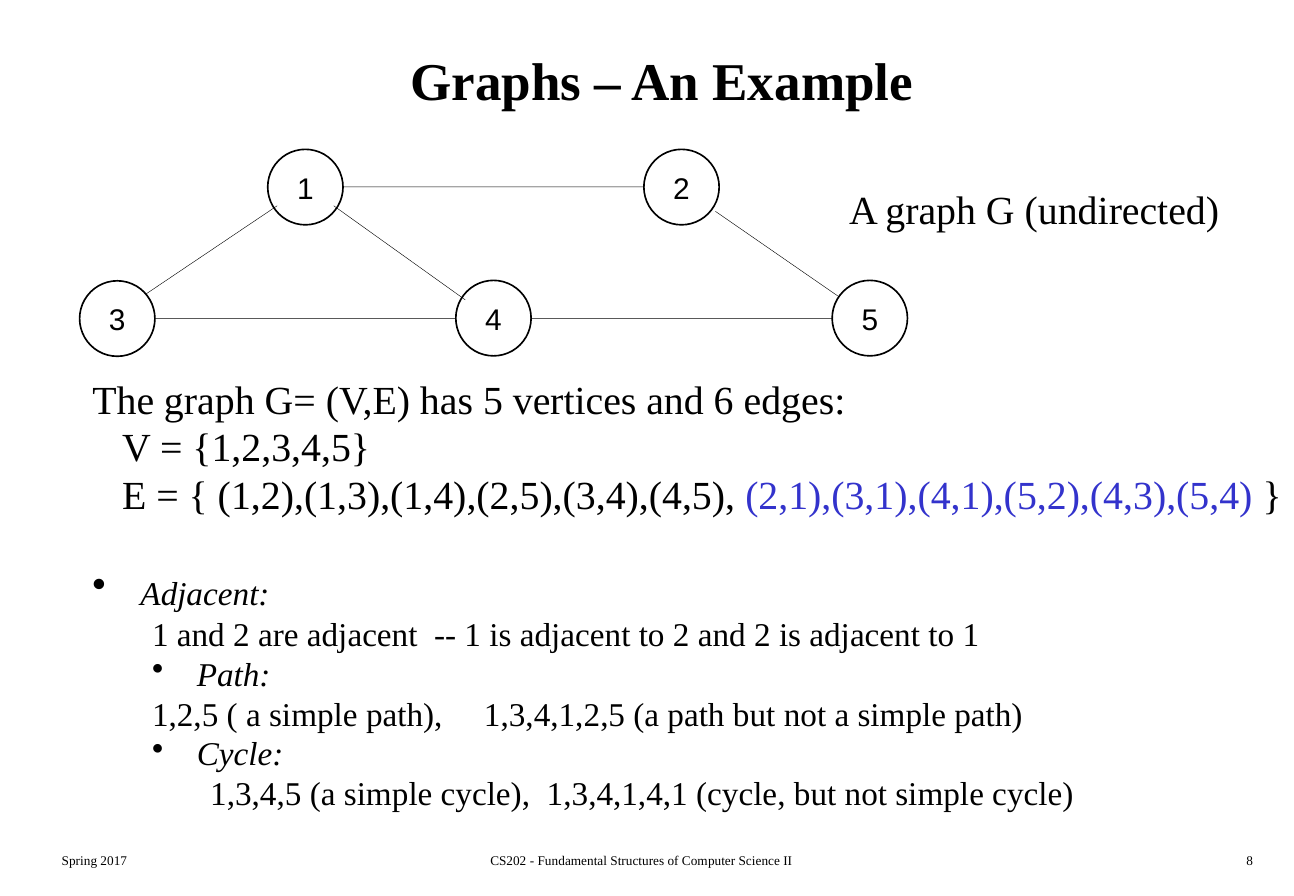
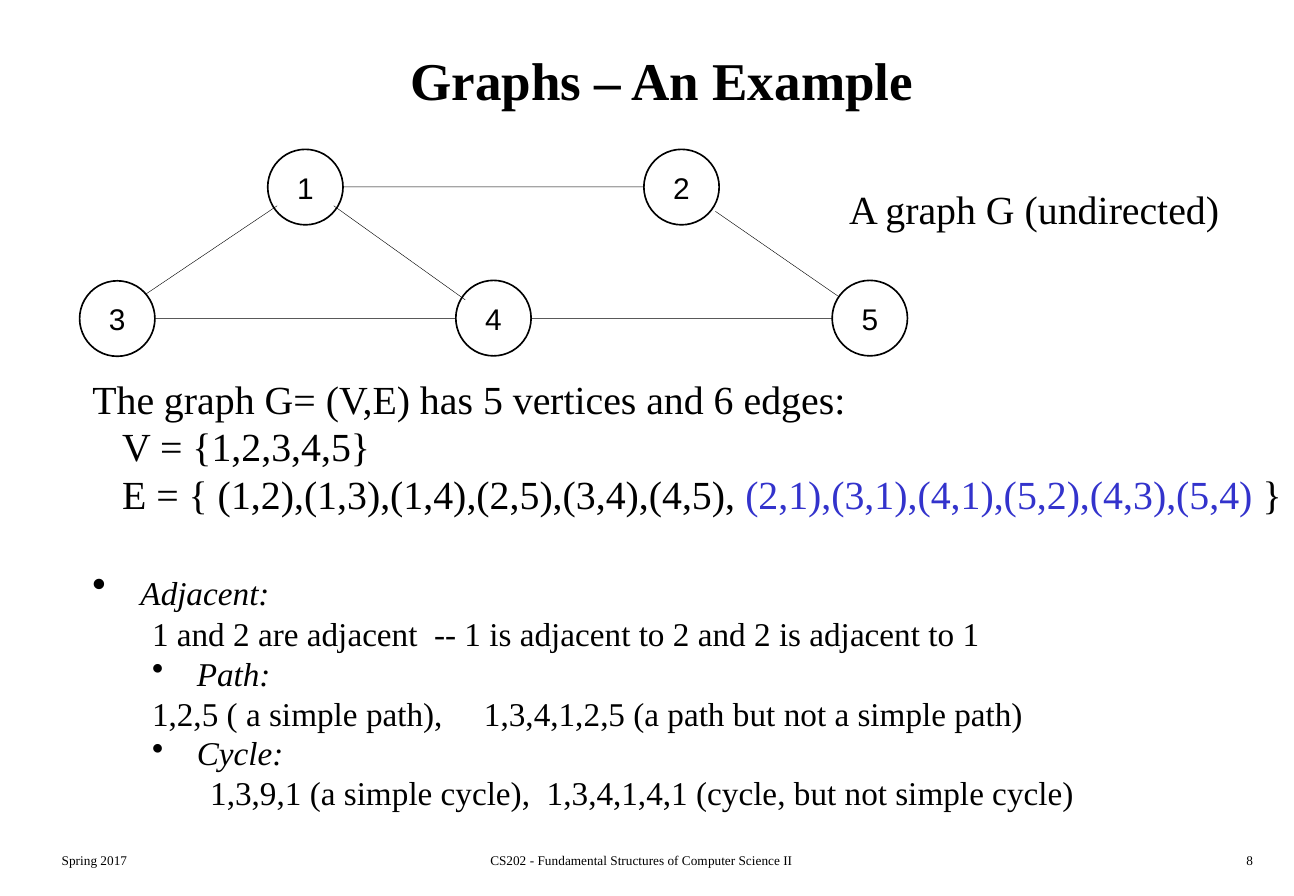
1,3,4,5: 1,3,4,5 -> 1,3,9,1 (256, 795)
